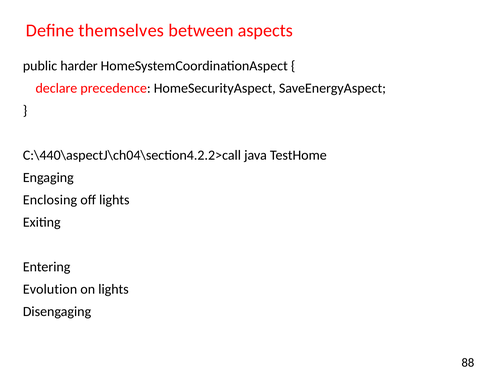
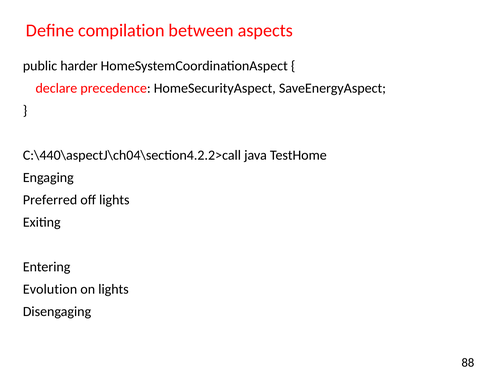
themselves: themselves -> compilation (121, 31)
Enclosing: Enclosing -> Preferred (50, 200)
